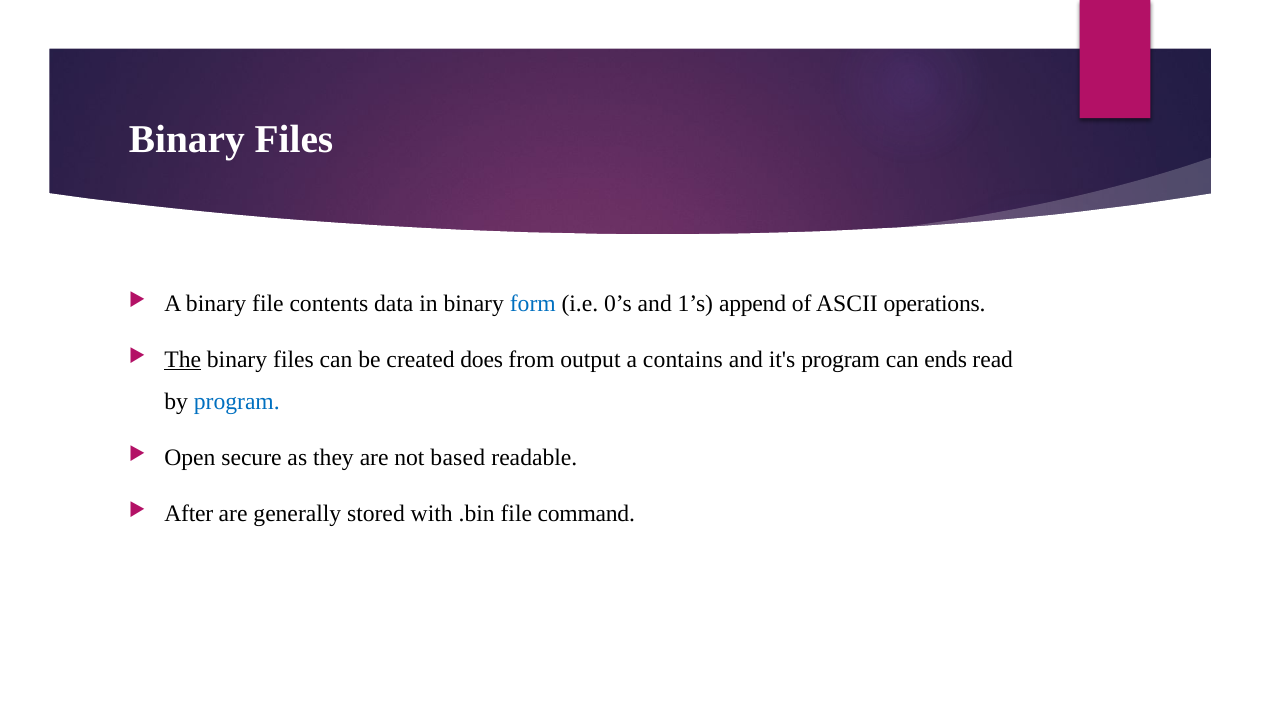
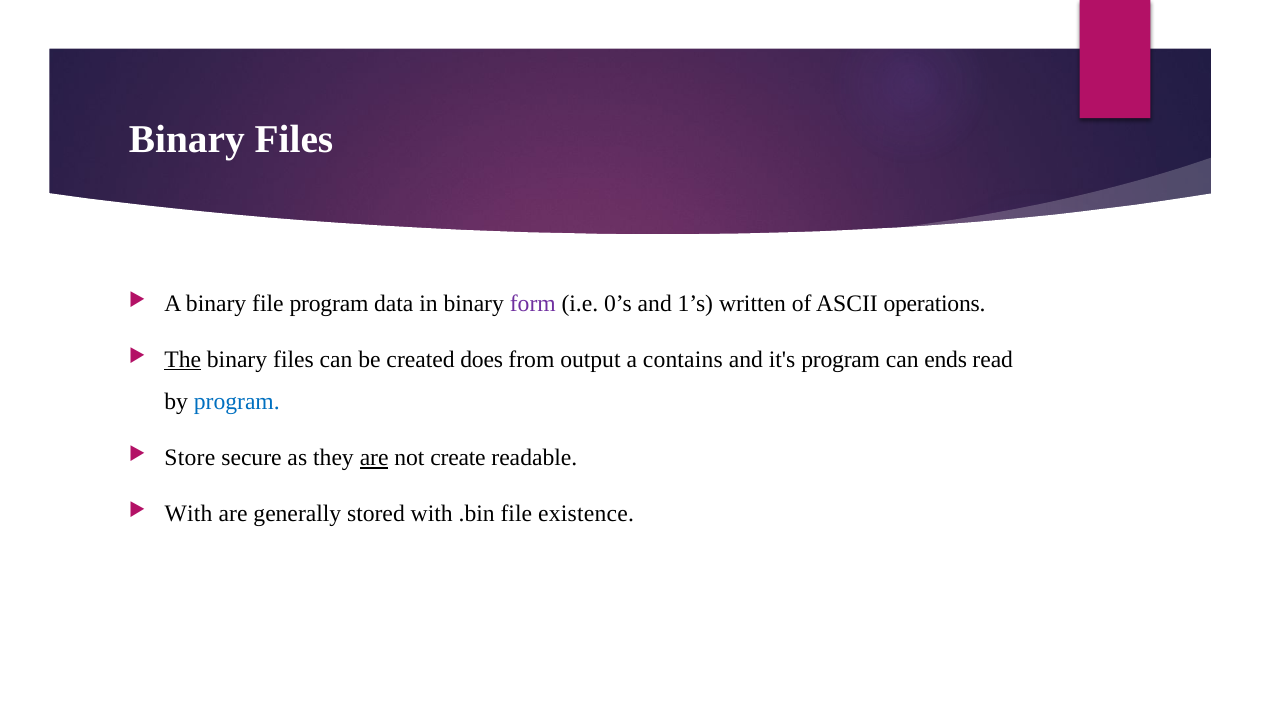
file contents: contents -> program (329, 304)
form colour: blue -> purple (533, 304)
append: append -> written (752, 304)
Open: Open -> Store (190, 458)
are underline: none -> present (374, 458)
based: based -> create (458, 458)
After: After -> With (189, 514)
command: command -> existence (586, 514)
